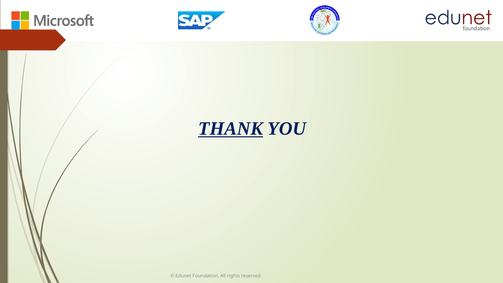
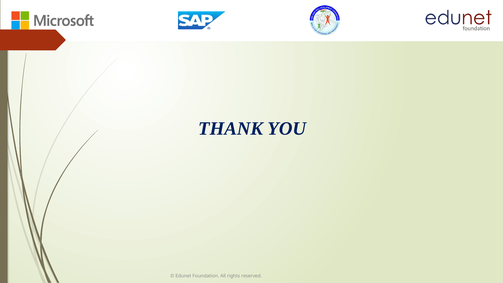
THANK underline: present -> none (231, 129)
